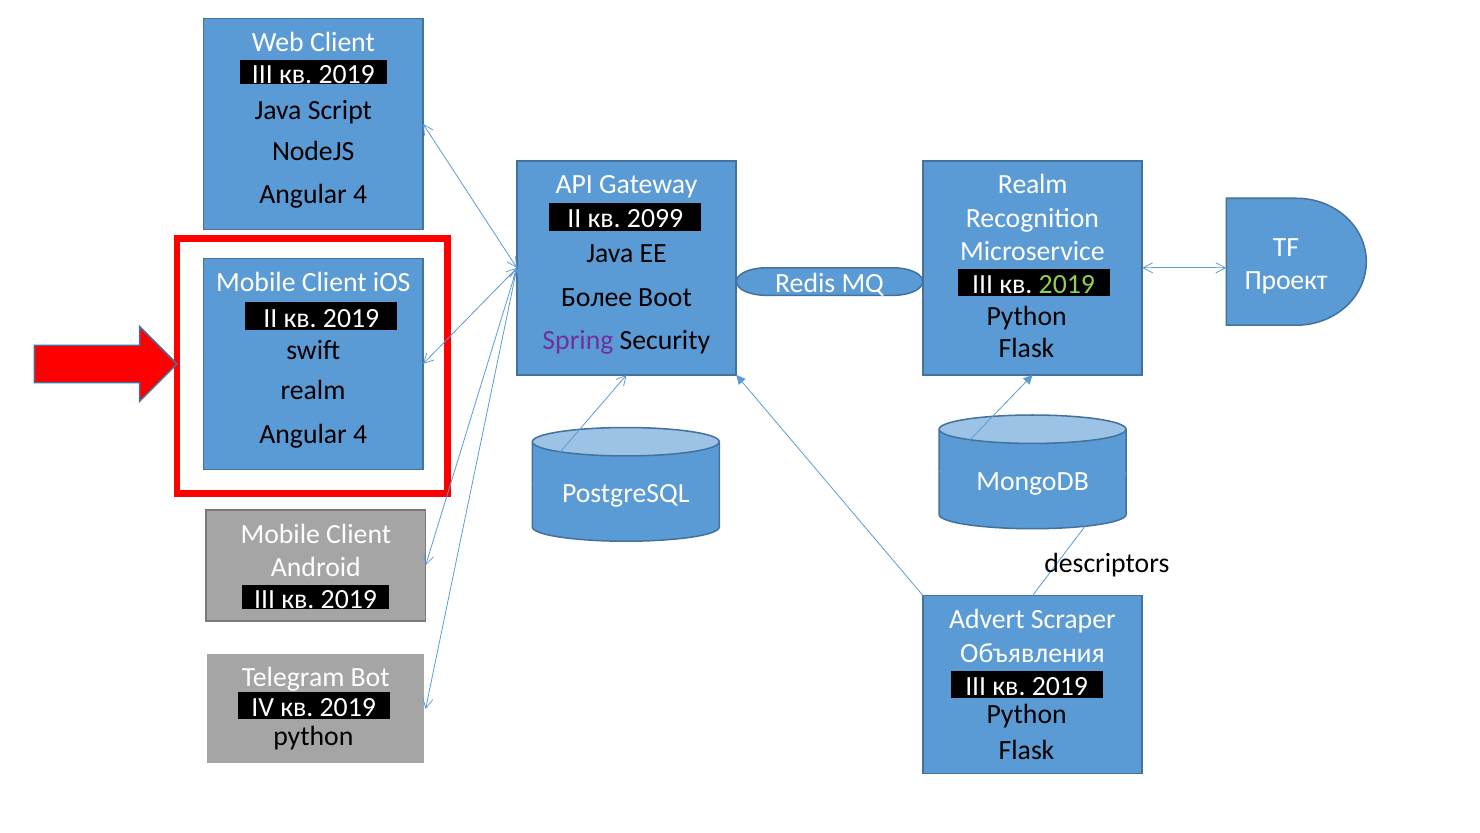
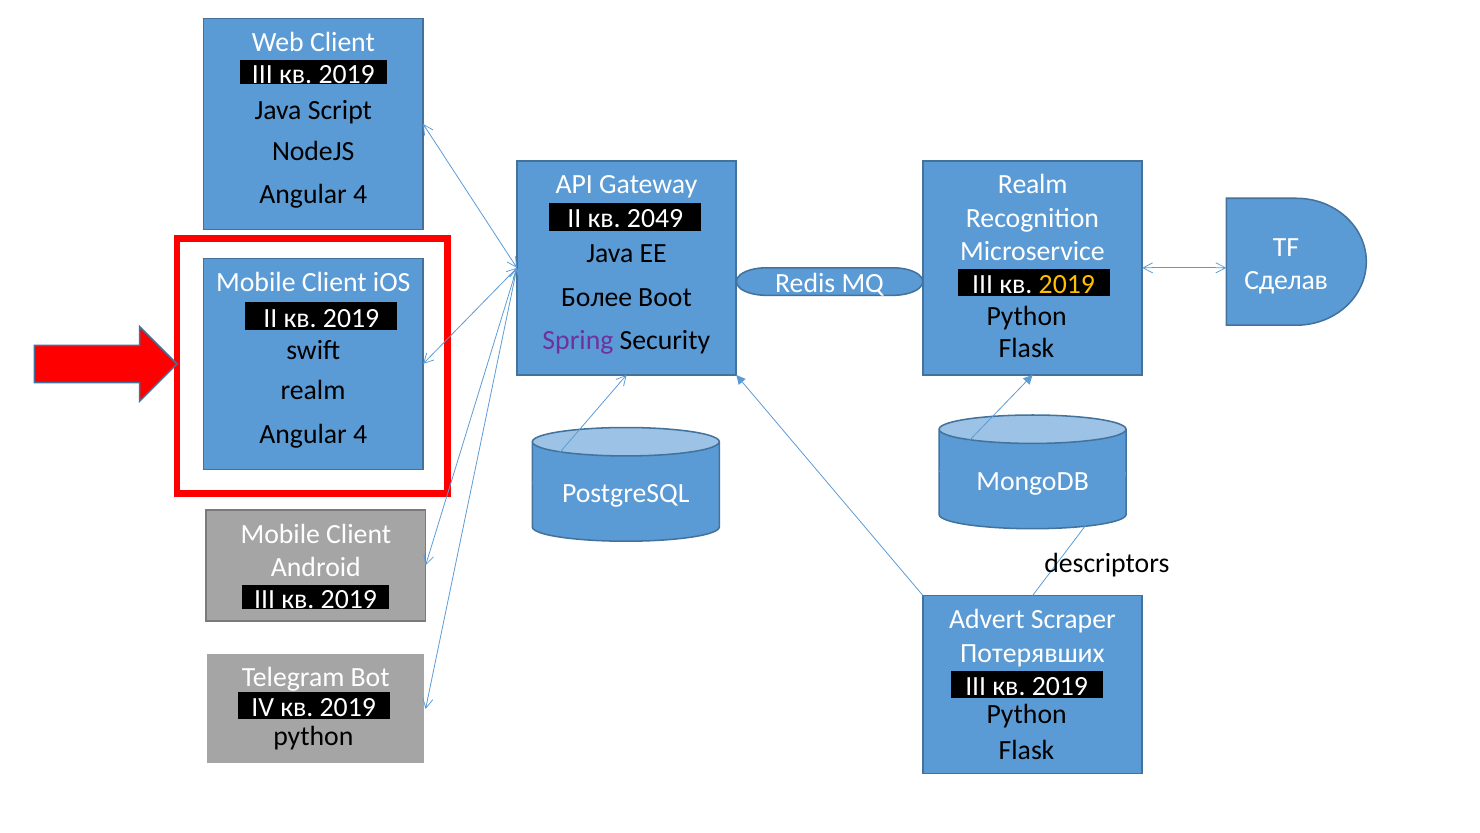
2099: 2099 -> 2049 (655, 219)
Проект: Проект -> Сделав (1286, 280)
2019 colour: light green -> yellow (1067, 284)
Объявления: Объявления -> Потерявших (1032, 653)
